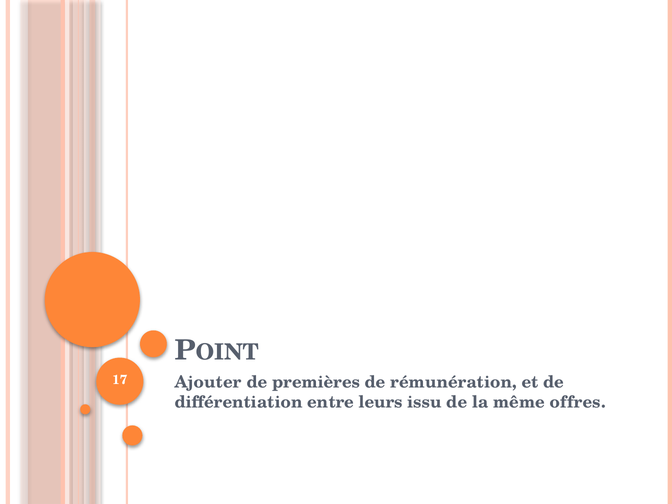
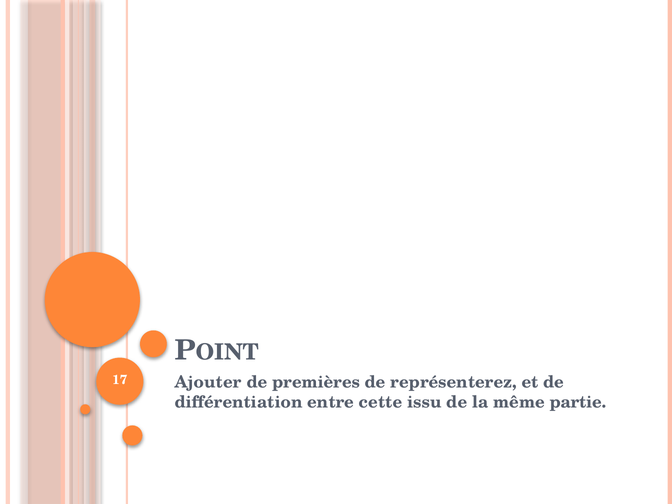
rémunération: rémunération -> représenterez (454, 382)
leurs: leurs -> cette (381, 402)
offres: offres -> partie (578, 402)
